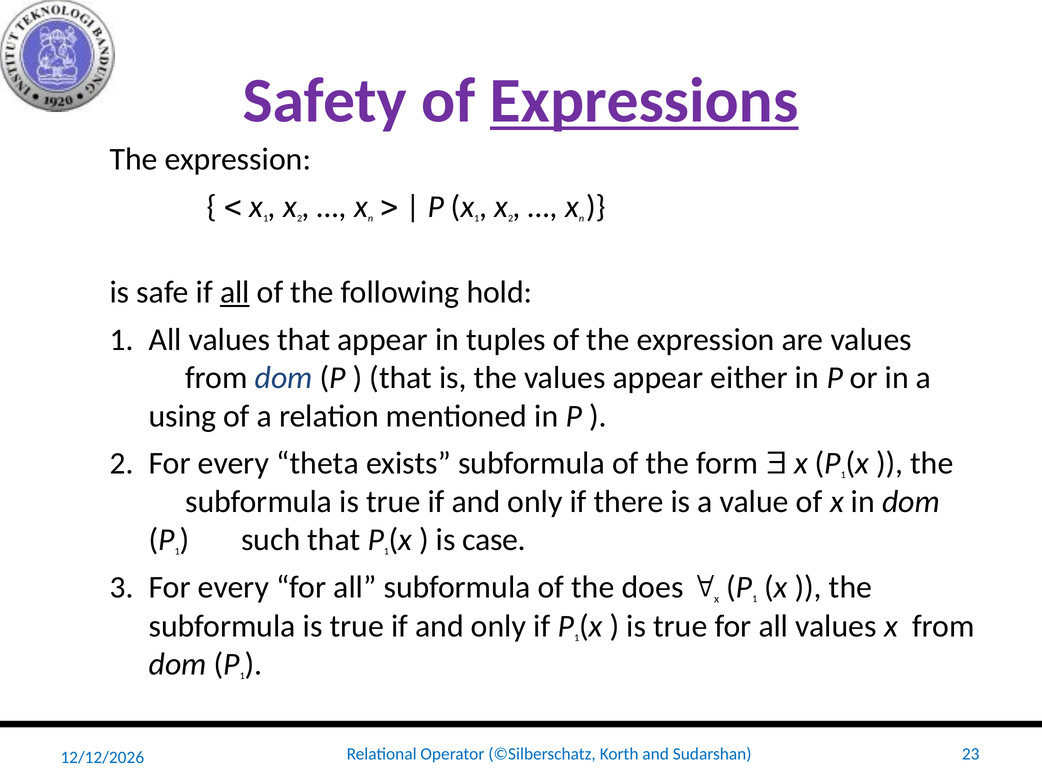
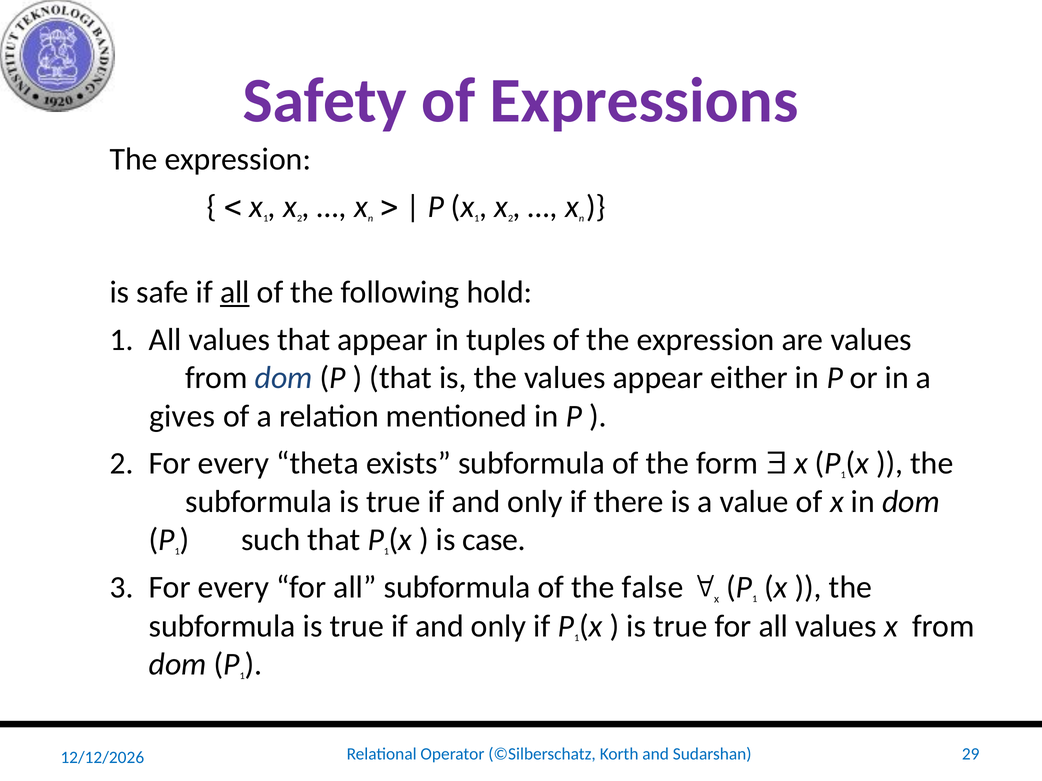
Expressions underline: present -> none (644, 101)
using: using -> gives (182, 416)
does: does -> false (653, 588)
23: 23 -> 29 (971, 754)
